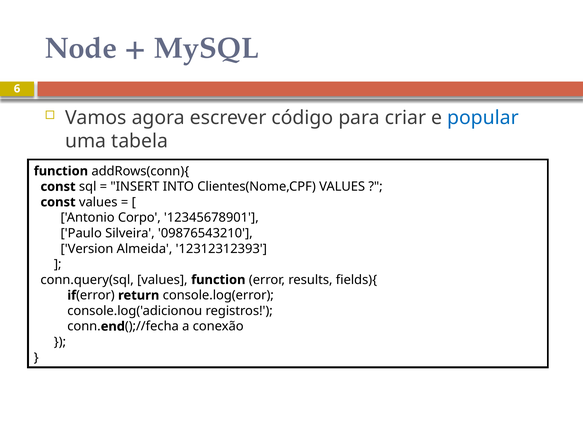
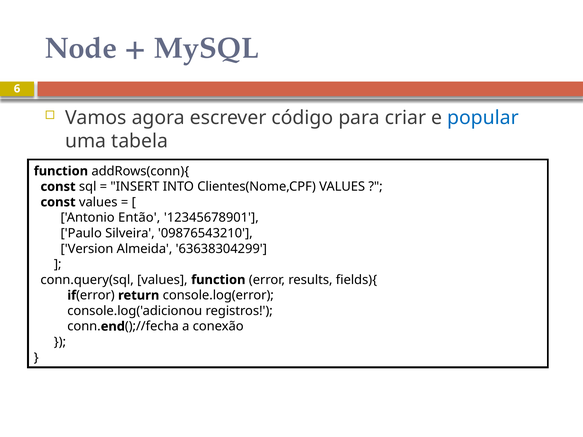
Corpo: Corpo -> Então (139, 218)
12312312393: 12312312393 -> 63638304299 (221, 249)
